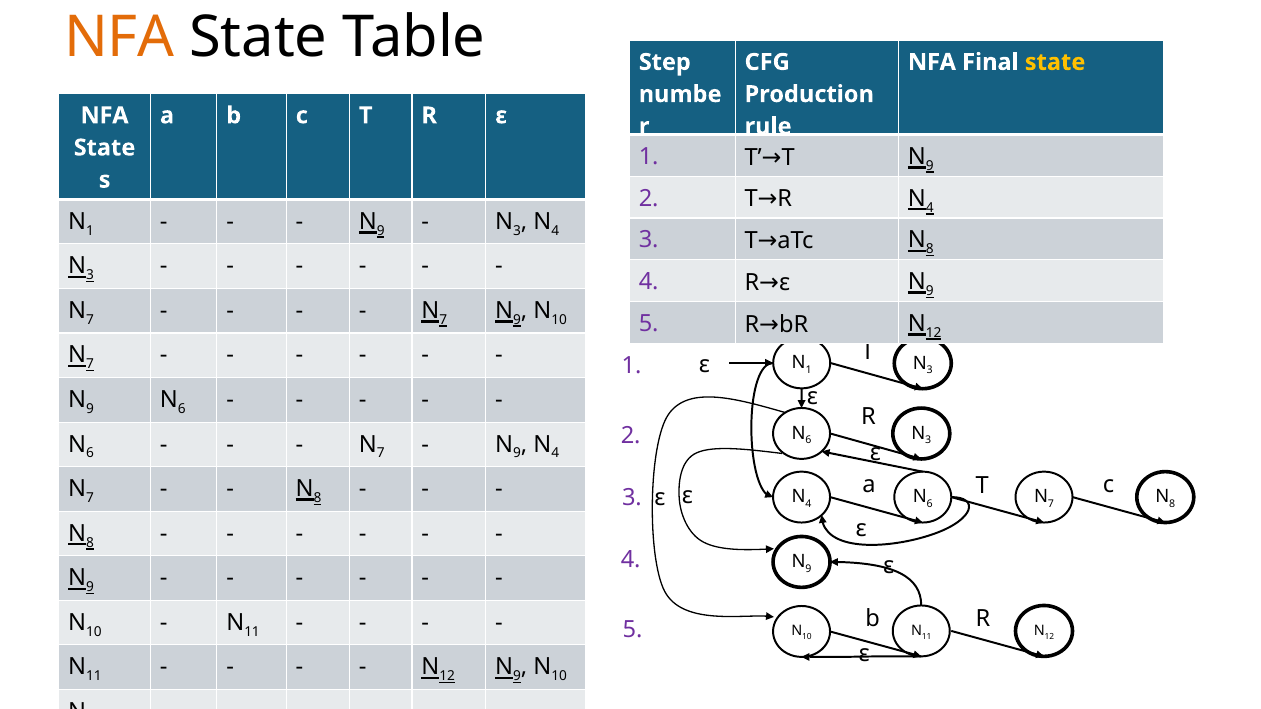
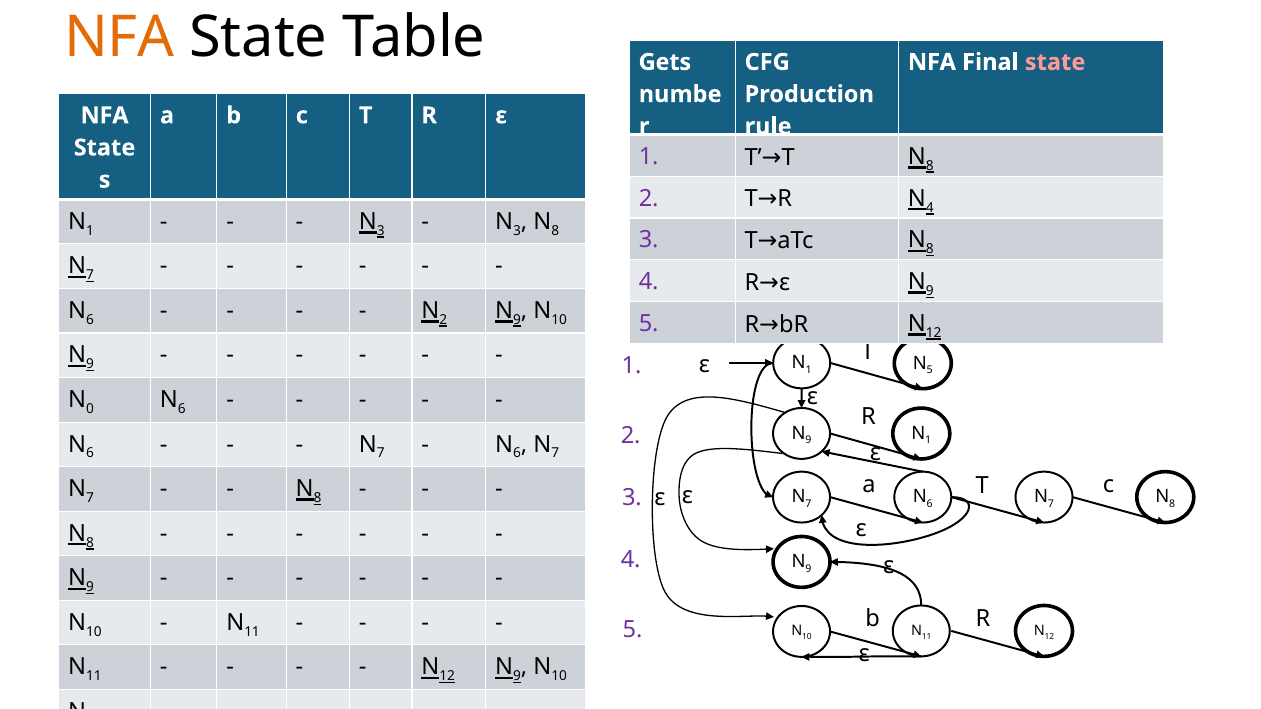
Step: Step -> Gets (665, 62)
state colour: yellow -> pink (1055, 62)
9: 9 -> 8 (930, 166)
9: 9 -> 3 (381, 231)
4: 4 -> 8 (555, 231)
3: 3 -> 7 (90, 275)
7: 7 -> 6 (90, 320)
7: 7 -> 2 (443, 320)
7: 7 -> 9 (90, 365)
3: 3 -> 5 (930, 370)
9: 9 -> 0 (90, 409)
6: 6 -> 9 (809, 441)
3: 3 -> 1 (928, 441)
9: 9 -> 6 (517, 454)
4: 4 -> 7 (555, 454)
4: 4 -> 7 (809, 504)
